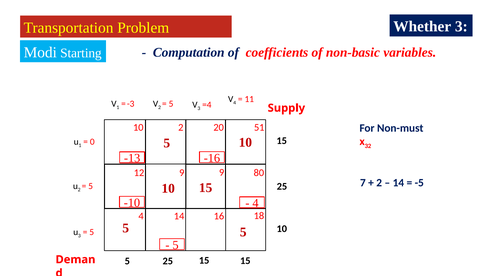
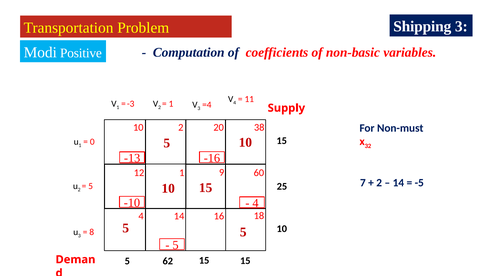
Whether: Whether -> Shipping (422, 27)
Starting: Starting -> Positive (81, 53)
5: 5 -> 1 (171, 104)
51: 51 -> 38 (259, 128)
12 9: 9 -> 1 (182, 173)
80: 80 -> 60 (259, 173)
5: 5 -> 8 (92, 232)
5 25: 25 -> 62 (168, 261)
